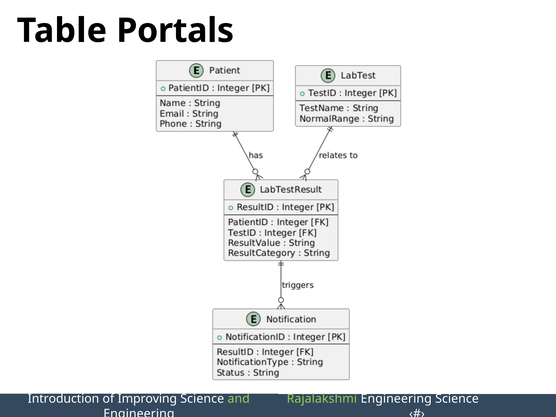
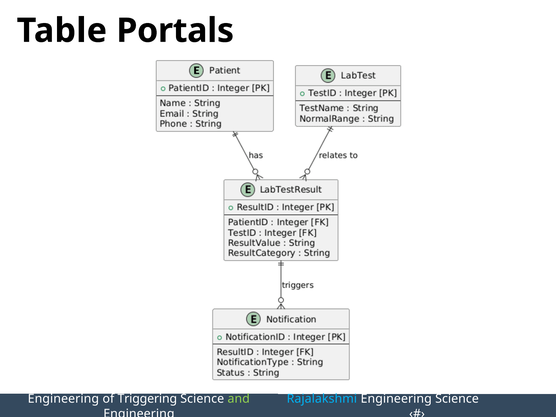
Introduction: Introduction -> Engineering (63, 399)
Improving: Improving -> Triggering (147, 399)
Rajalakshmi colour: light green -> light blue (322, 399)
